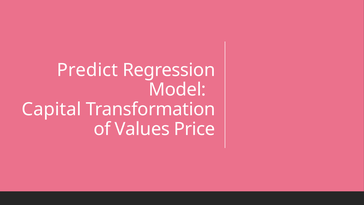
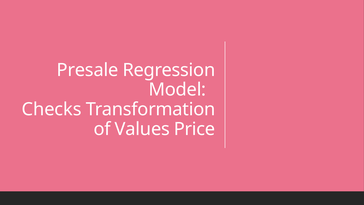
Predict: Predict -> Presale (88, 70)
Capital: Capital -> Checks (52, 109)
